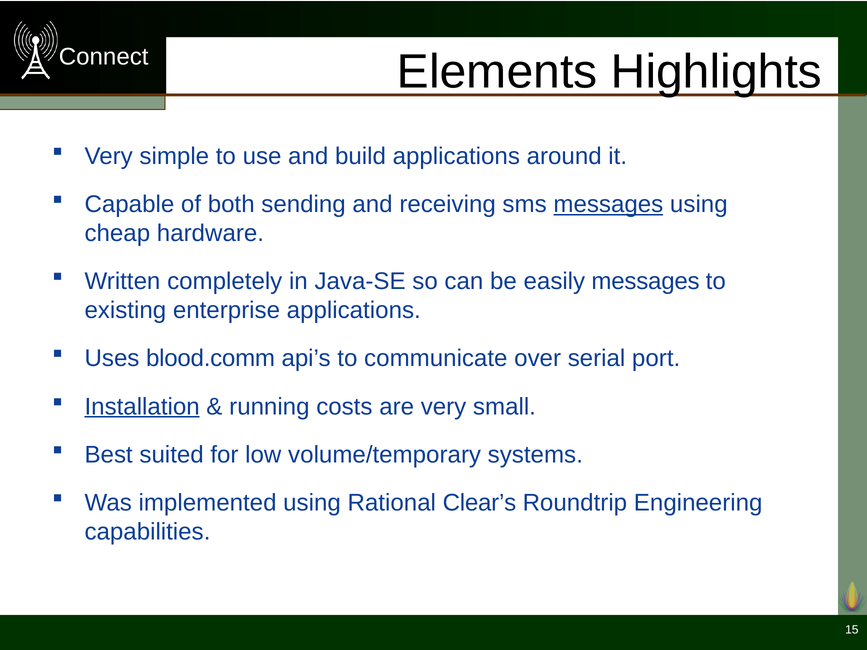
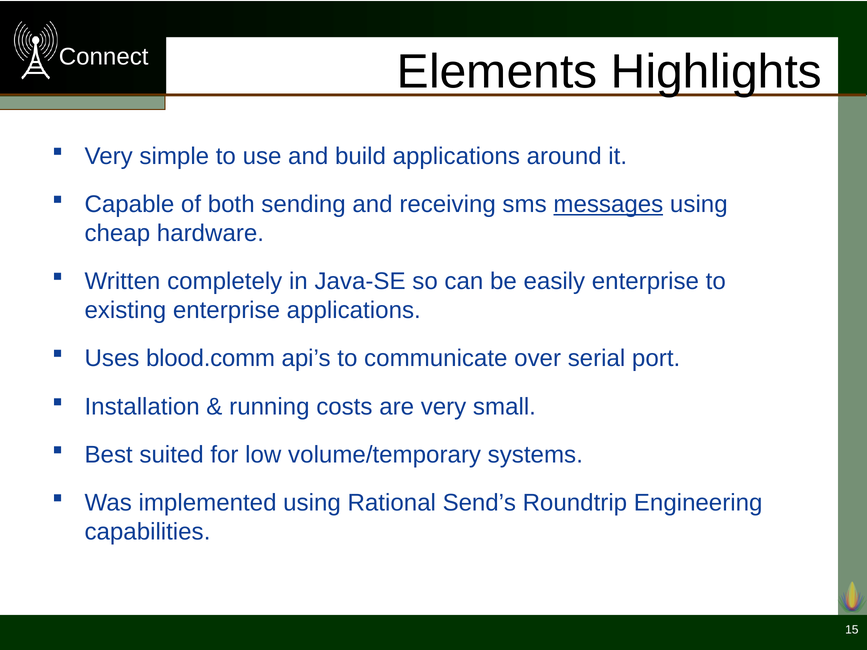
easily messages: messages -> enterprise (645, 282)
Installation underline: present -> none (142, 407)
Clear’s: Clear’s -> Send’s (479, 503)
